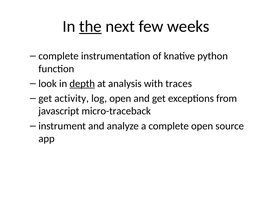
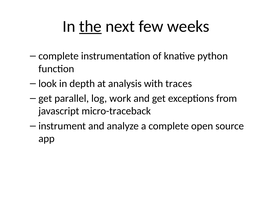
depth underline: present -> none (82, 84)
activity: activity -> parallel (72, 98)
log open: open -> work (120, 98)
